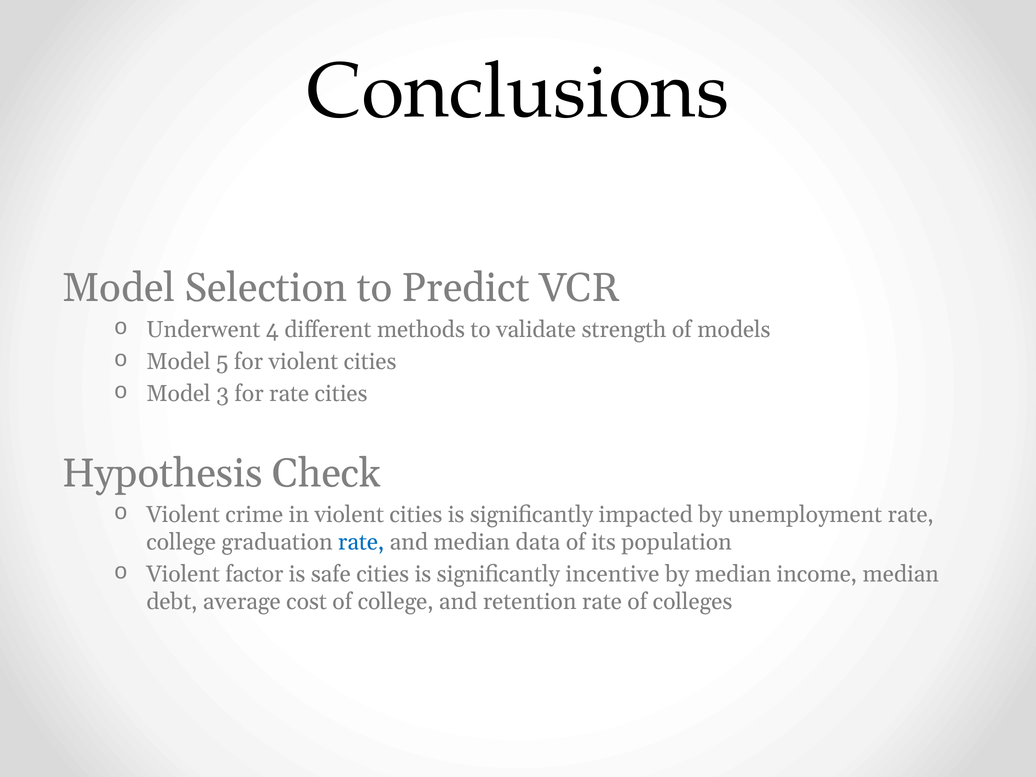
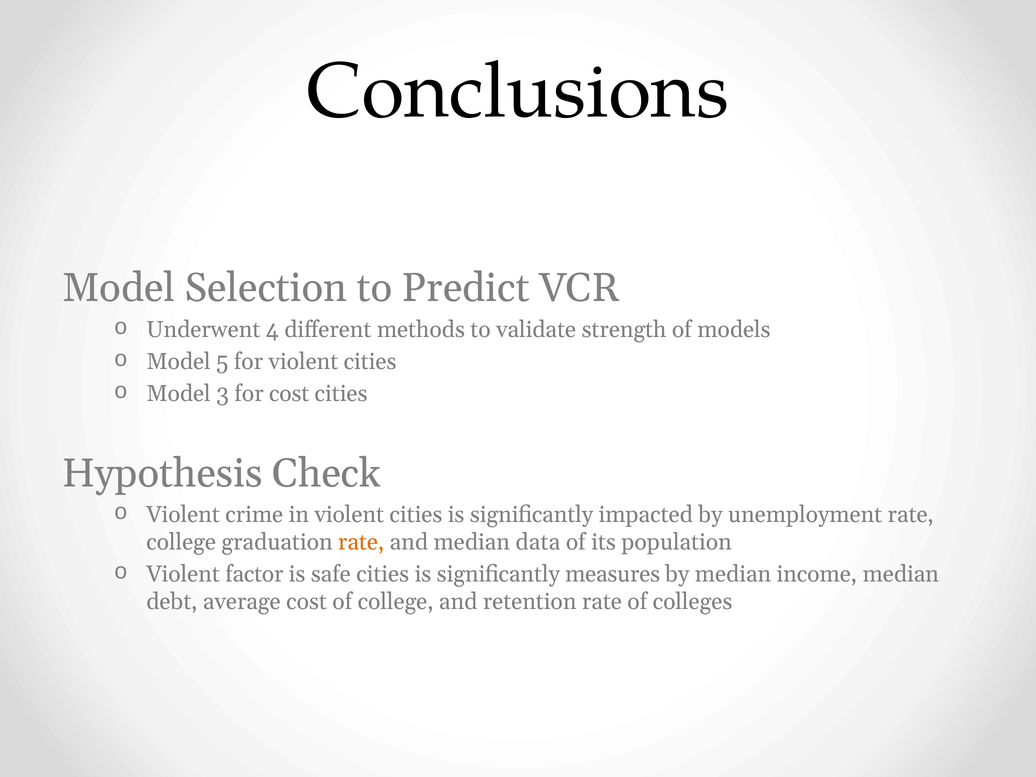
for rate: rate -> cost (289, 394)
rate colour: blue -> orange (361, 542)
incentive: incentive -> measures (613, 574)
